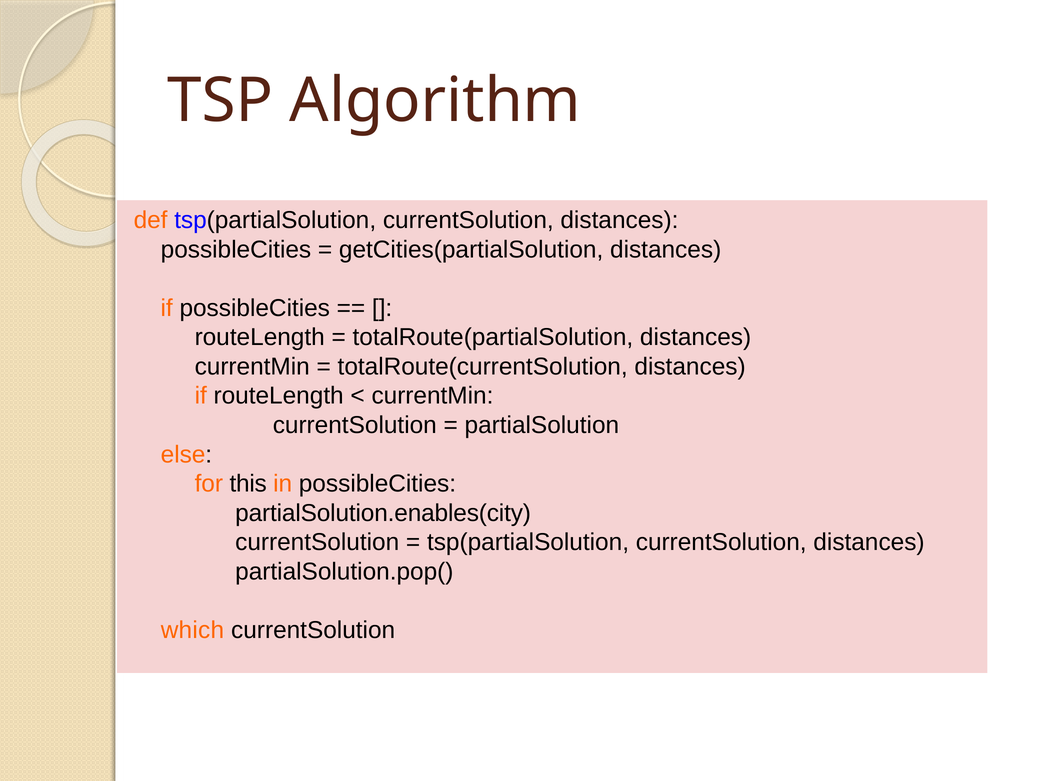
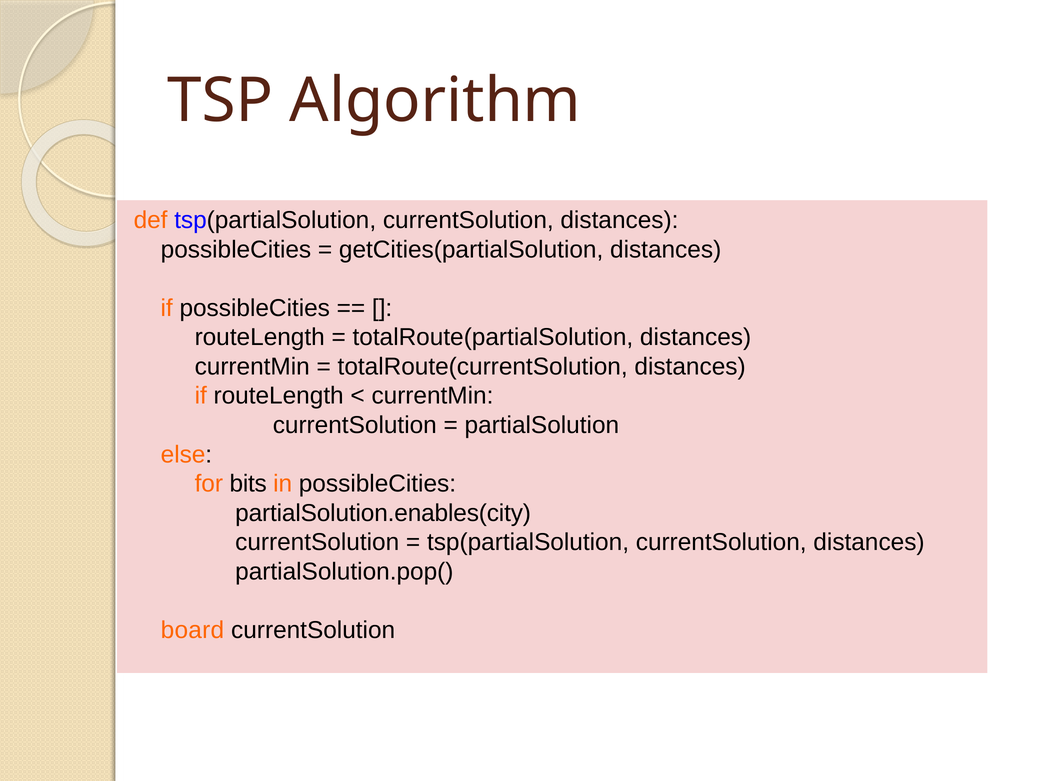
this: this -> bits (248, 484)
which: which -> board (192, 630)
